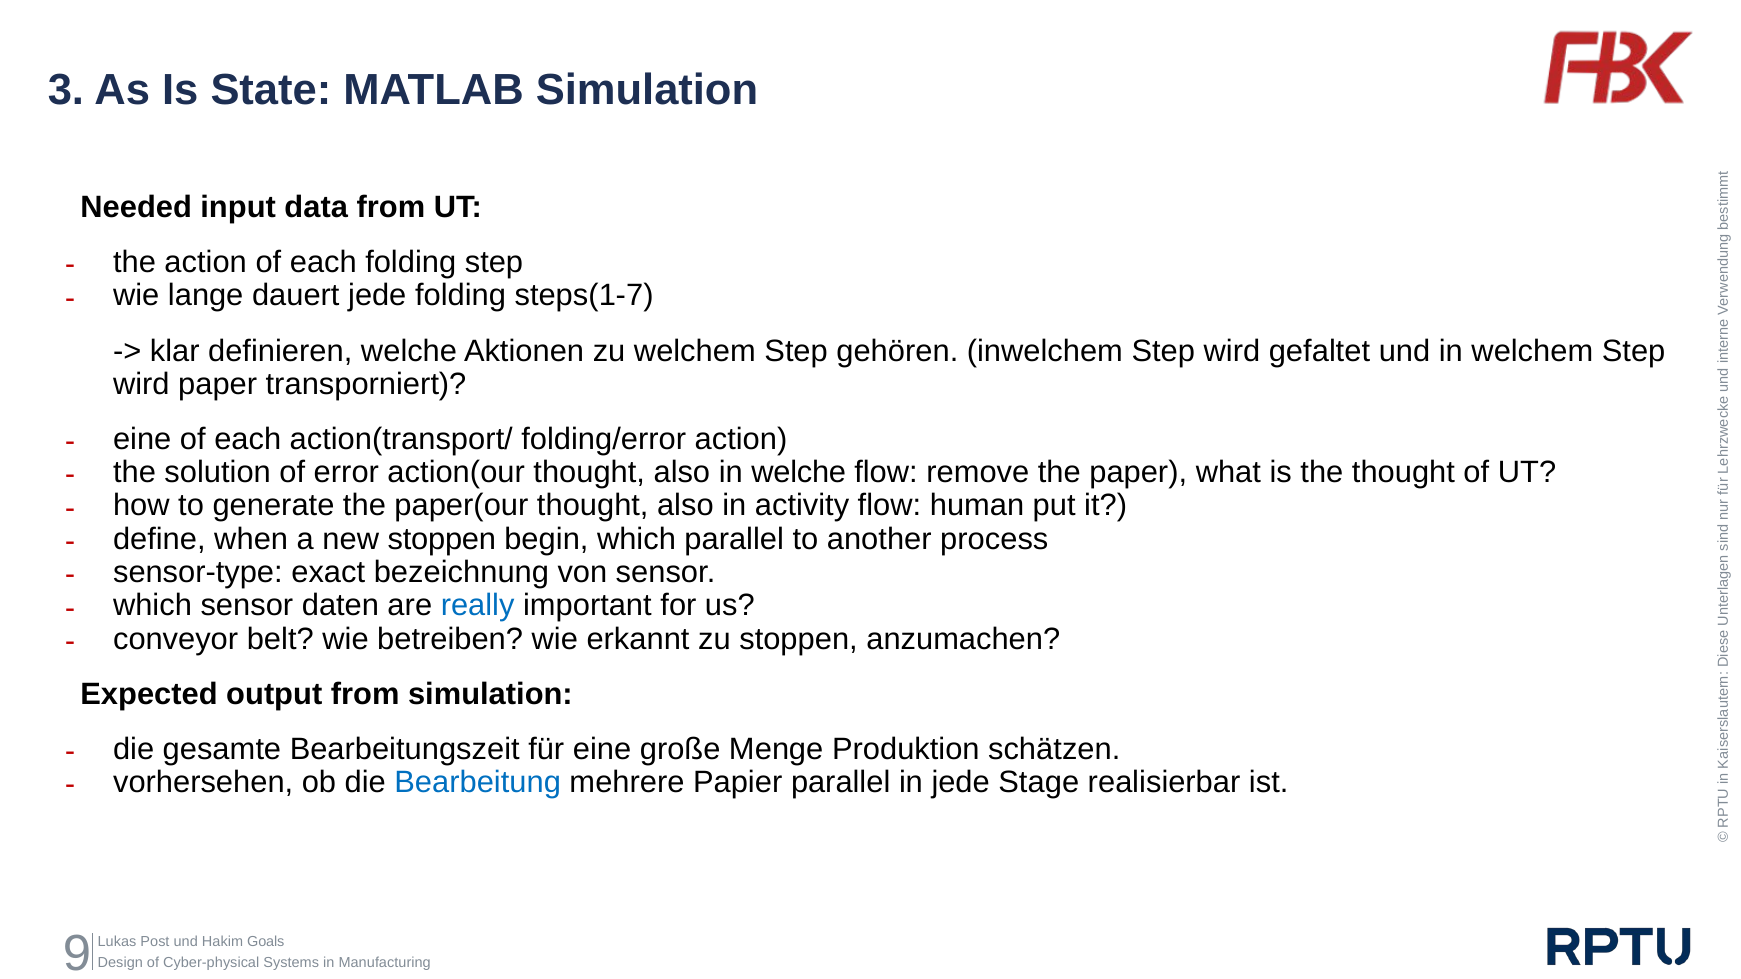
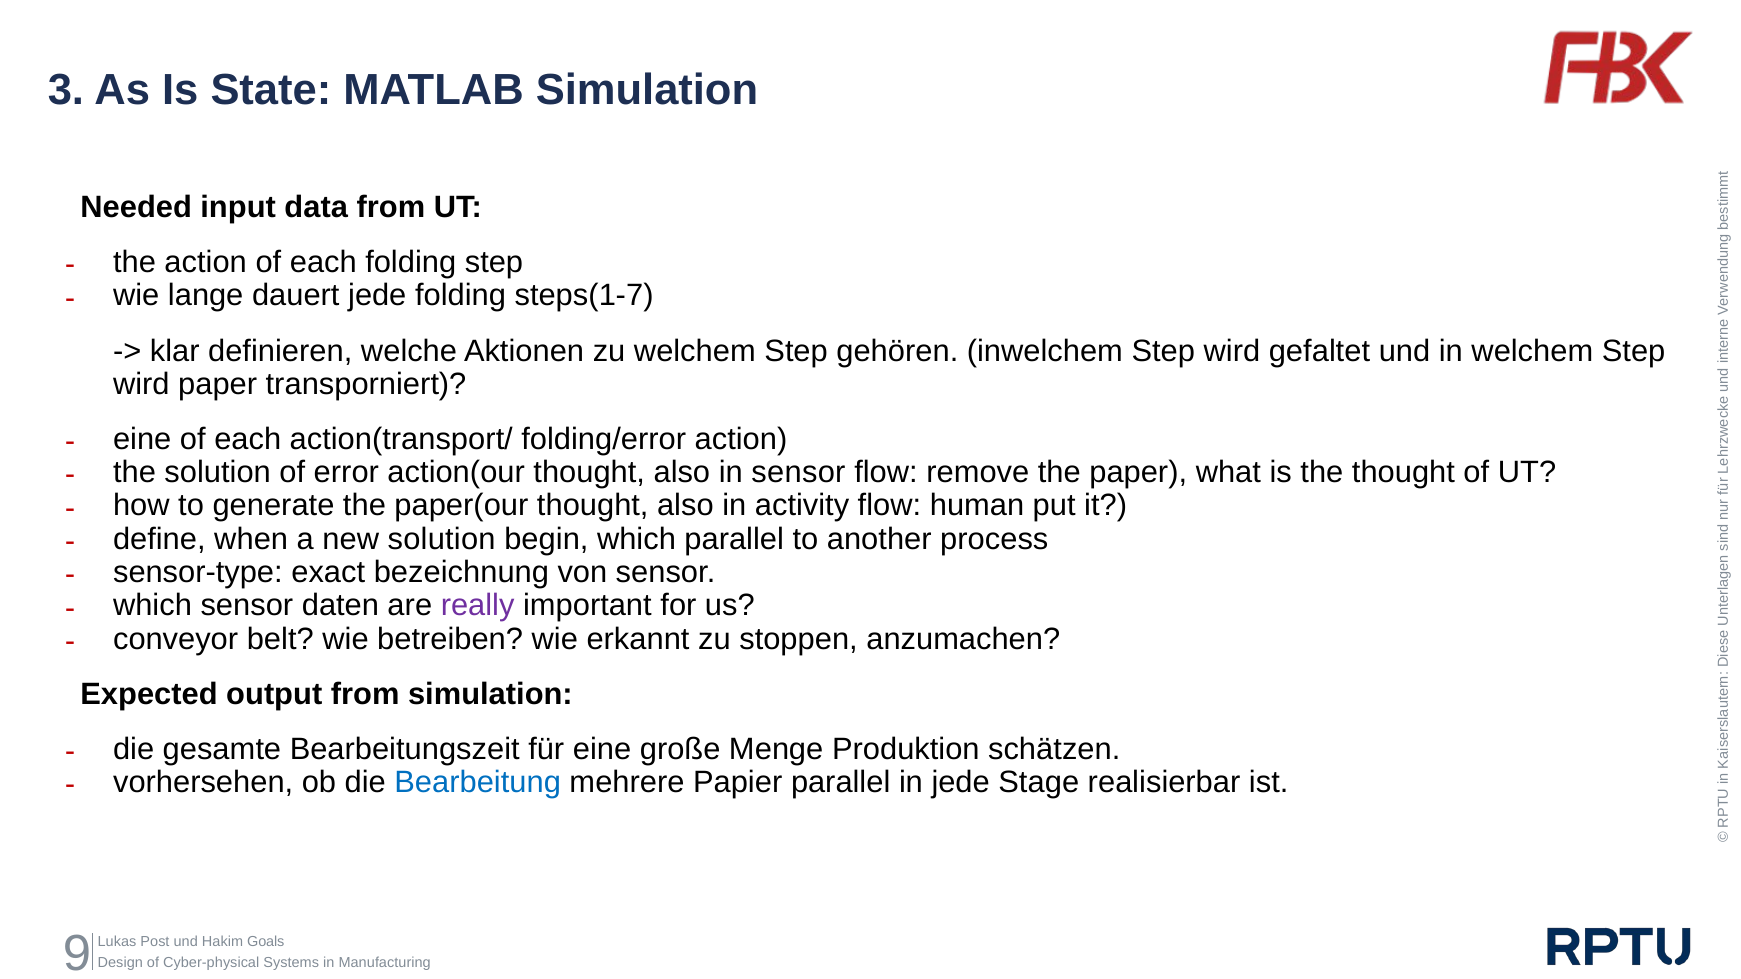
in welche: welche -> sensor (798, 473)
new stoppen: stoppen -> solution (442, 539)
really colour: blue -> purple (478, 606)
